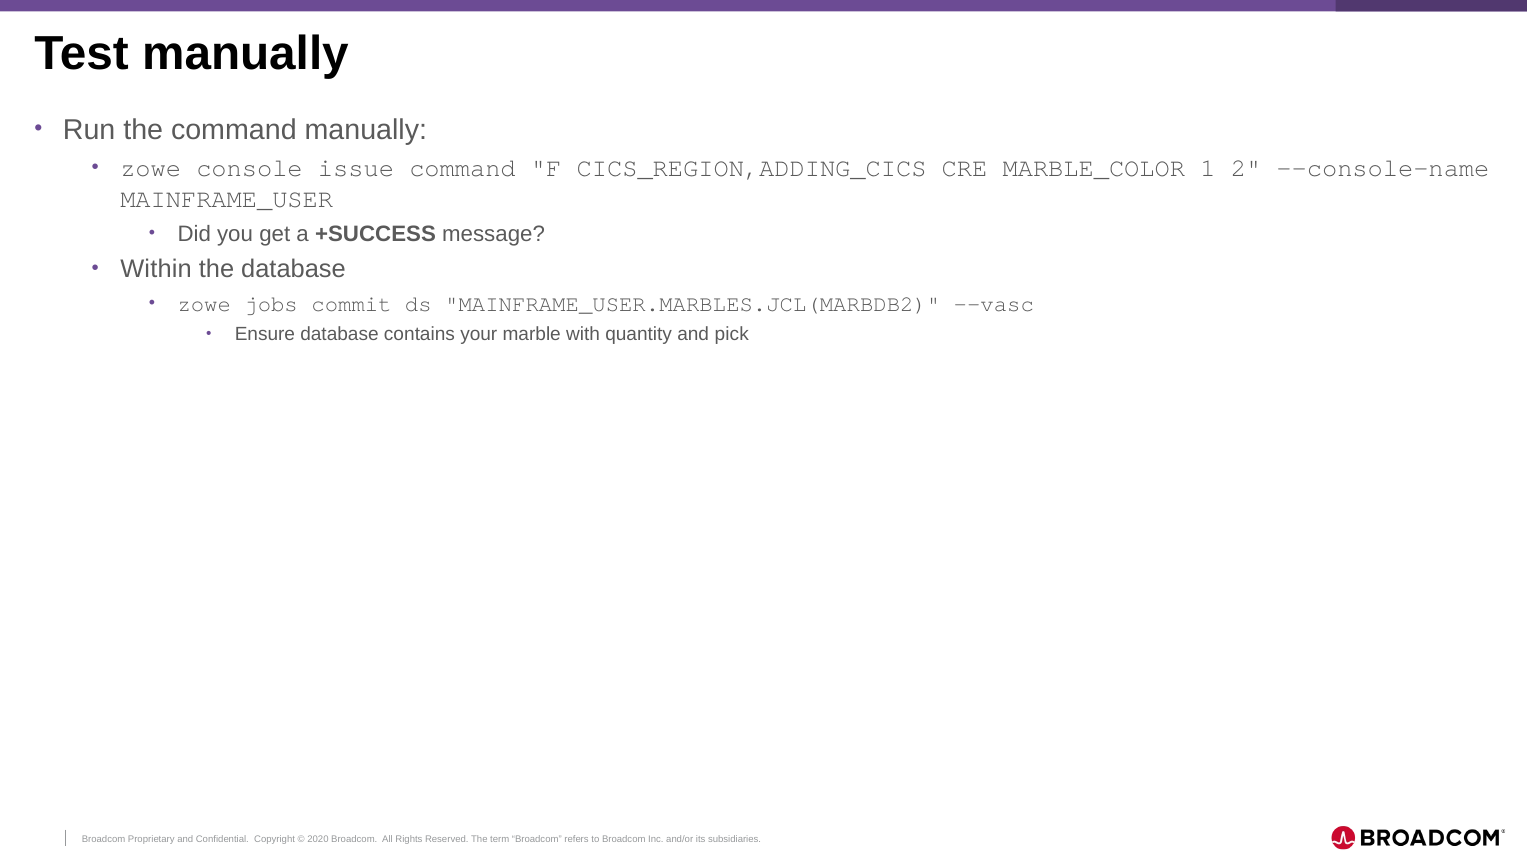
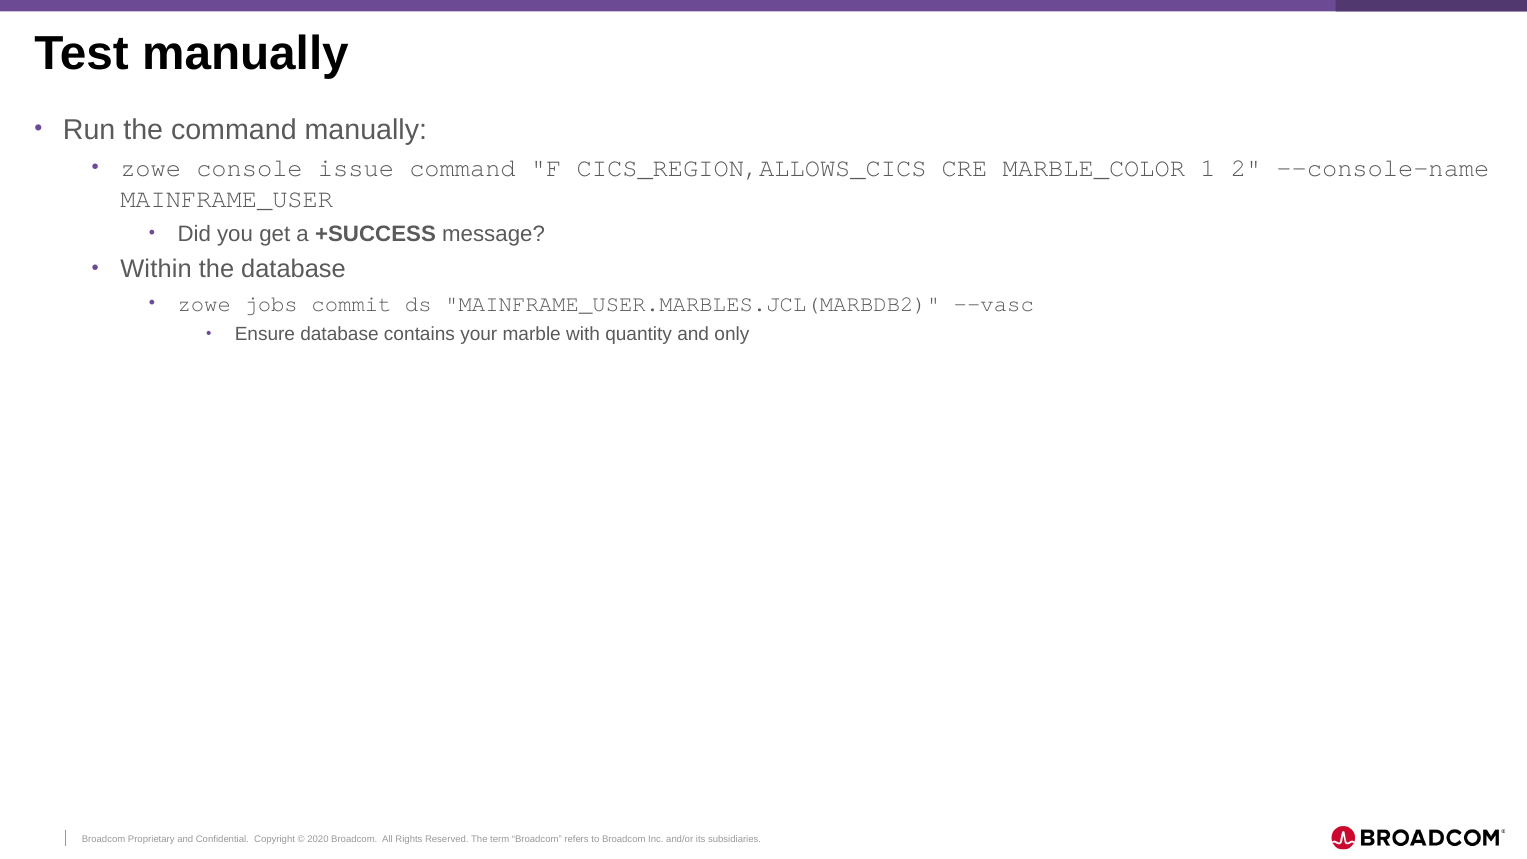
CICS_REGION,ADDING_CICS: CICS_REGION,ADDING_CICS -> CICS_REGION,ALLOWS_CICS (752, 168)
pick: pick -> only (732, 335)
